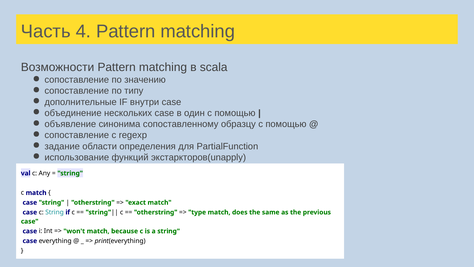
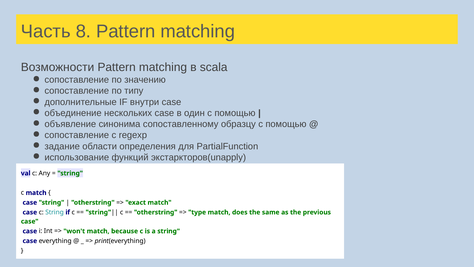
4: 4 -> 8 (83, 31)
